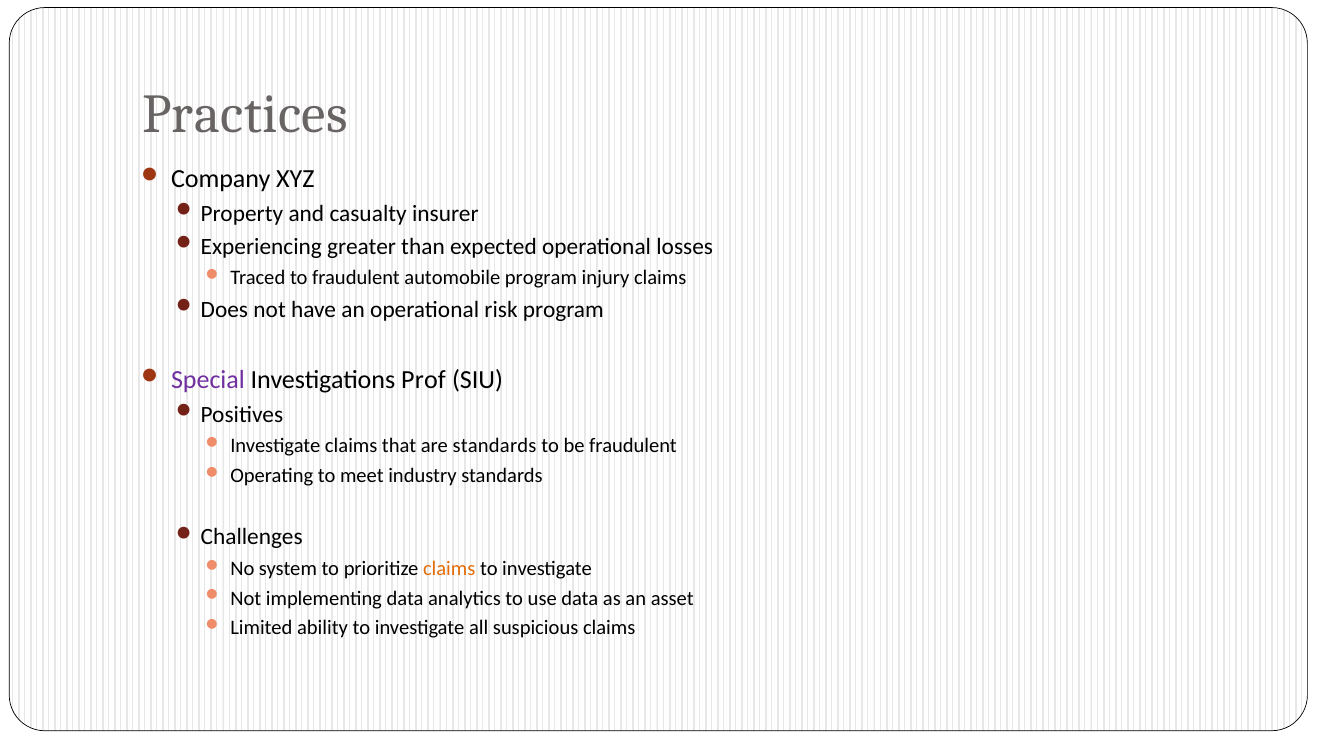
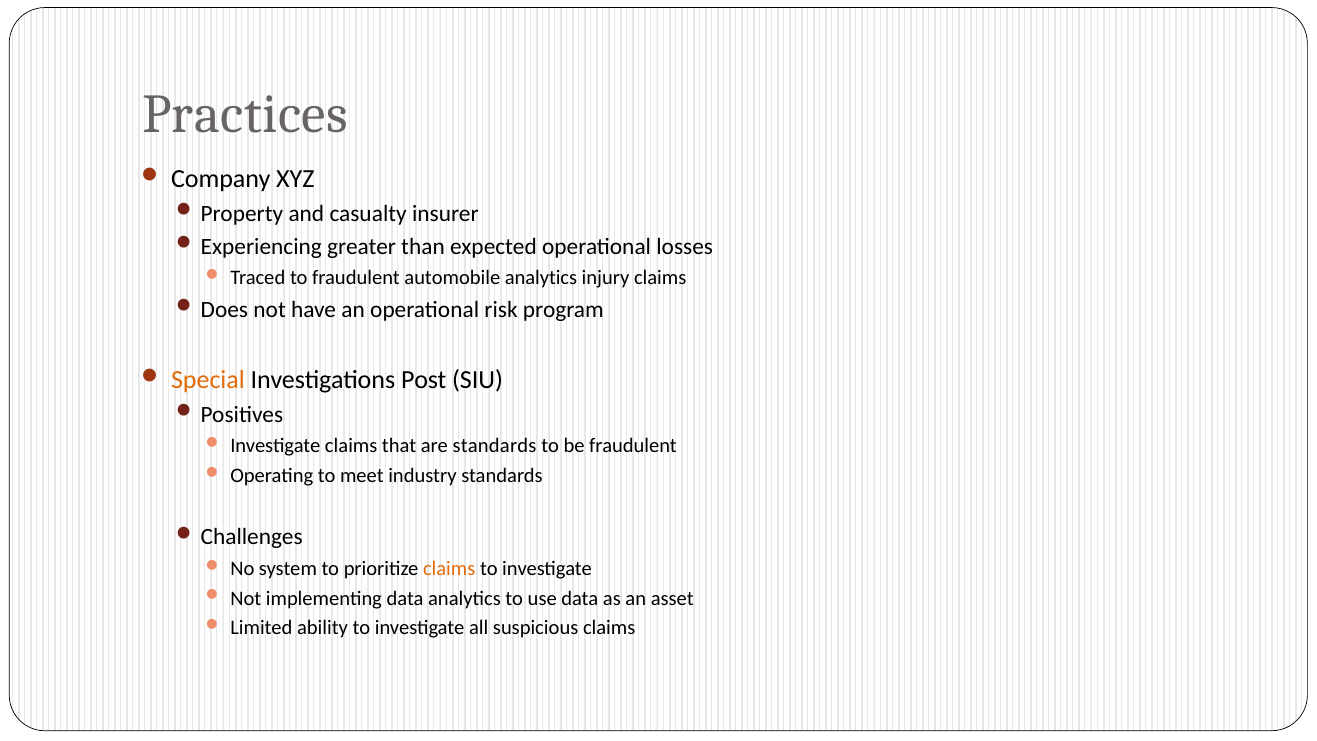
automobile program: program -> analytics (541, 278)
Special colour: purple -> orange (208, 380)
Prof: Prof -> Post (424, 380)
